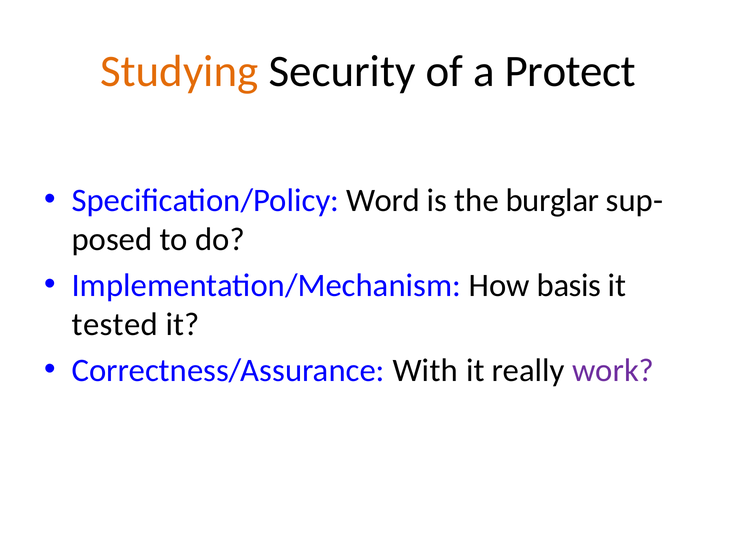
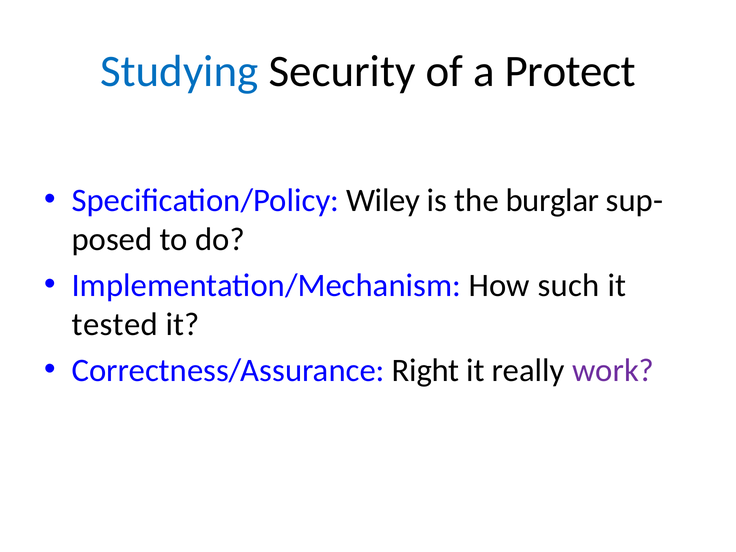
Studying colour: orange -> blue (179, 71)
Word: Word -> Wiley (383, 200)
basis: basis -> such (569, 285)
With: With -> Right (426, 370)
